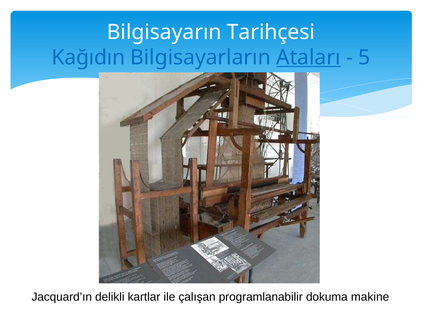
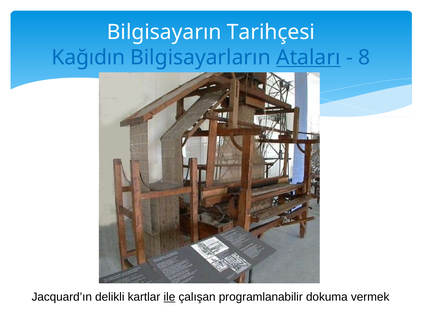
5: 5 -> 8 (364, 57)
ile underline: none -> present (169, 297)
makine: makine -> vermek (370, 297)
